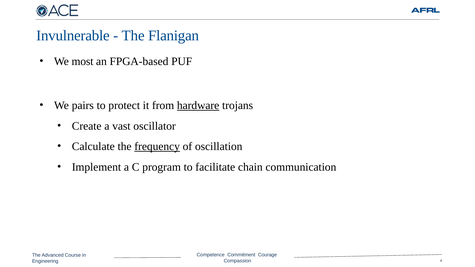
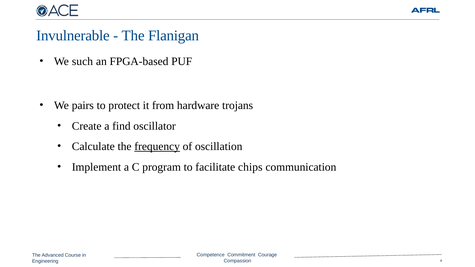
most: most -> such (82, 61)
hardware underline: present -> none (198, 106)
vast: vast -> find (121, 126)
chain: chain -> chips (250, 167)
